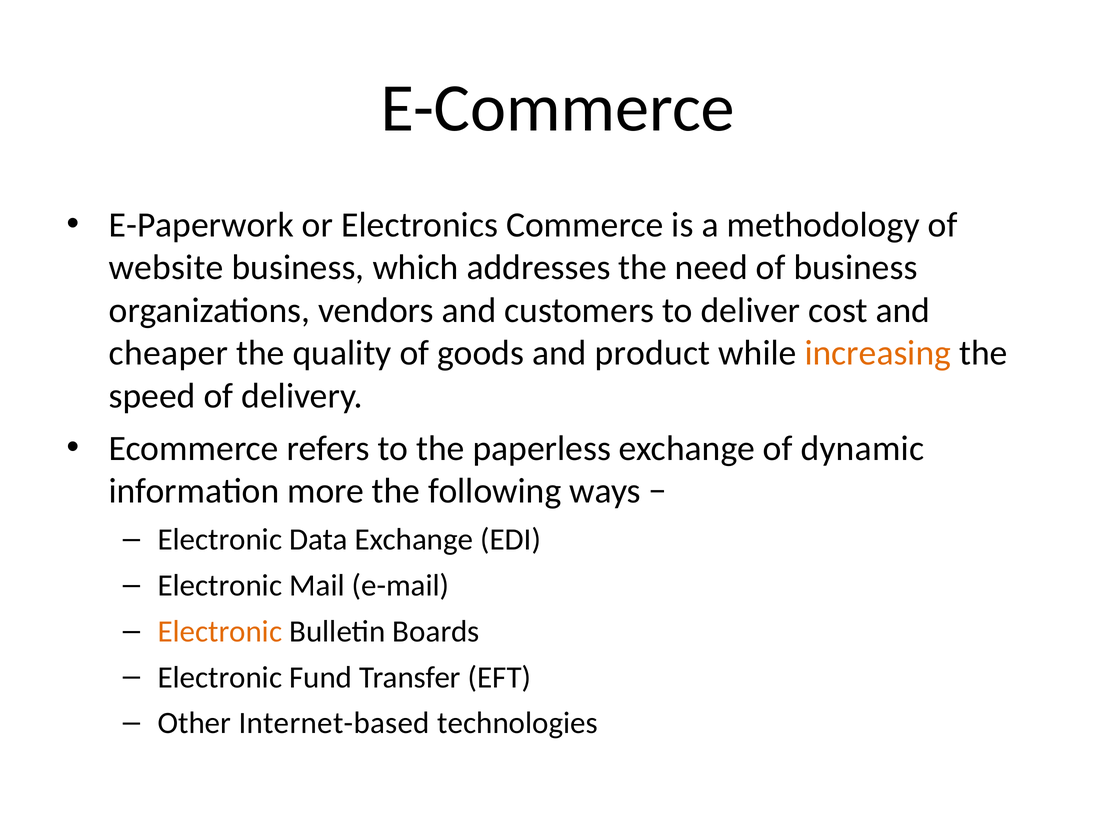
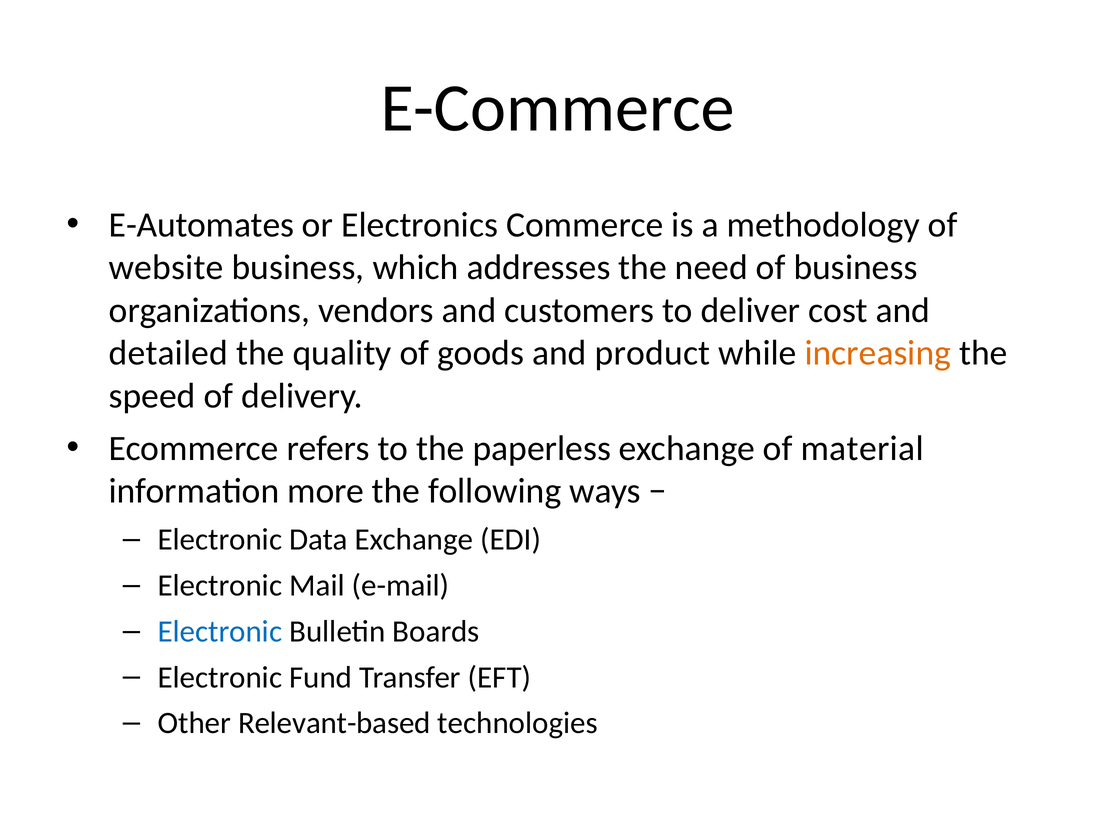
E-Paperwork: E-Paperwork -> E-Automates (201, 225)
cheaper: cheaper -> detailed (168, 353)
dynamic: dynamic -> material (862, 448)
Electronic colour: orange -> blue (220, 631)
Internet-based: Internet-based -> Relevant-based (334, 723)
